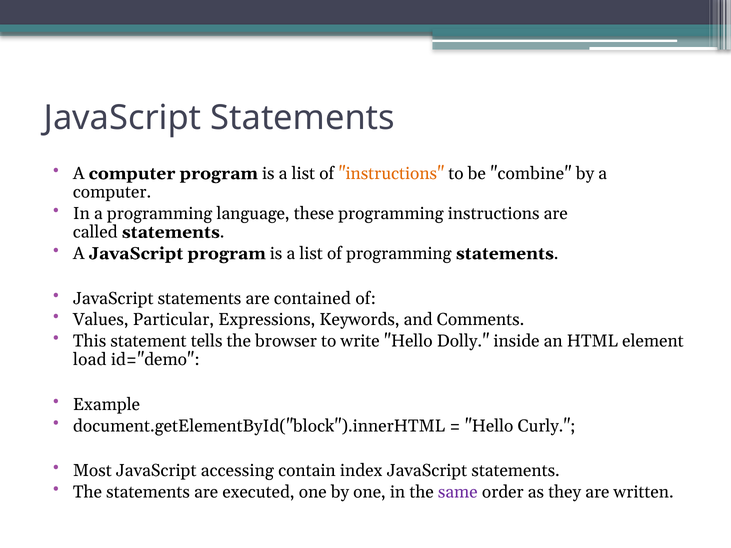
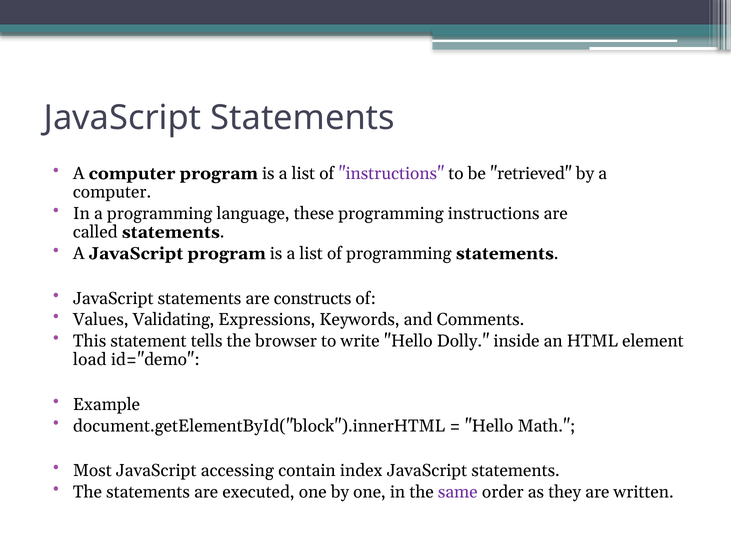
instructions colour: orange -> purple (391, 174)
combine: combine -> retrieved (531, 174)
contained: contained -> constructs (313, 298)
Particular: Particular -> Validating (174, 320)
Curly: Curly -> Math (547, 426)
